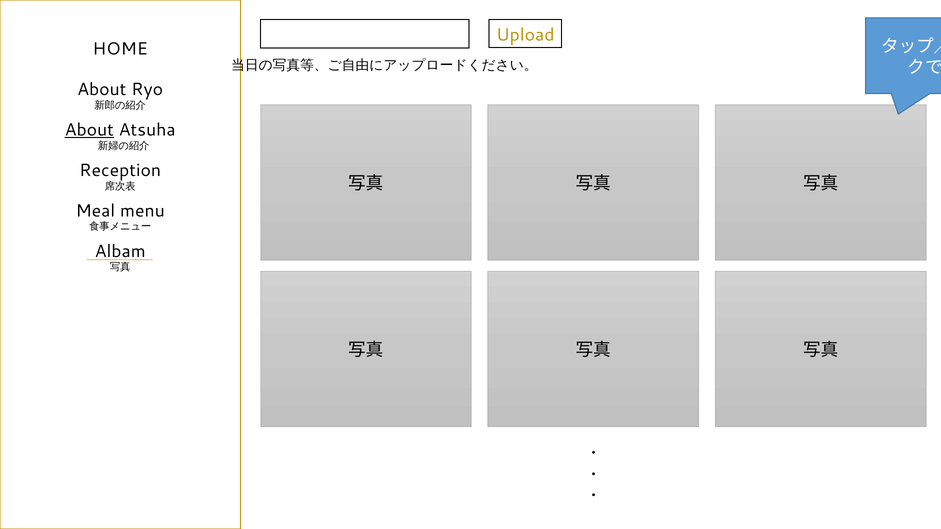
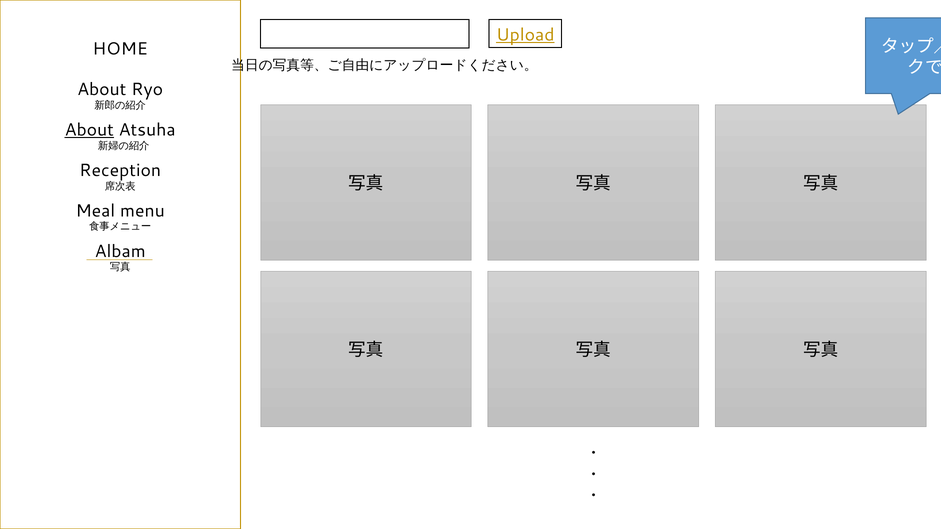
Upload underline: none -> present (525, 35)
